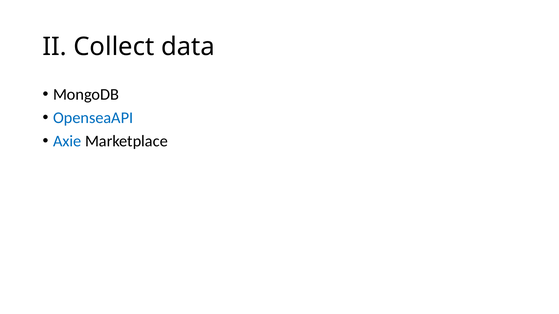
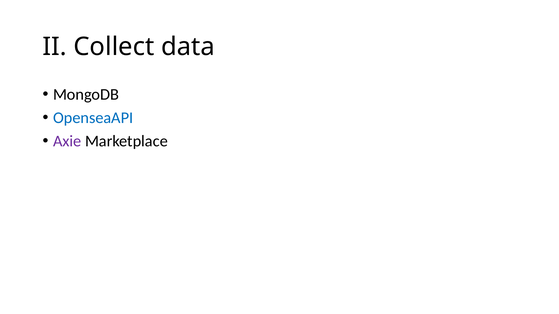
Axie colour: blue -> purple (67, 141)
